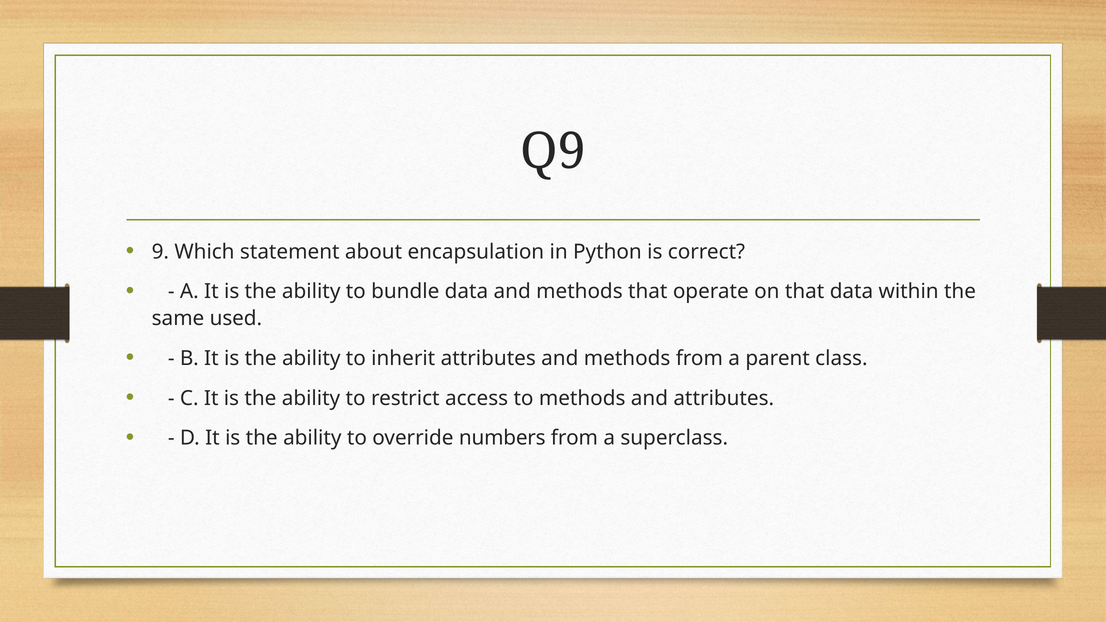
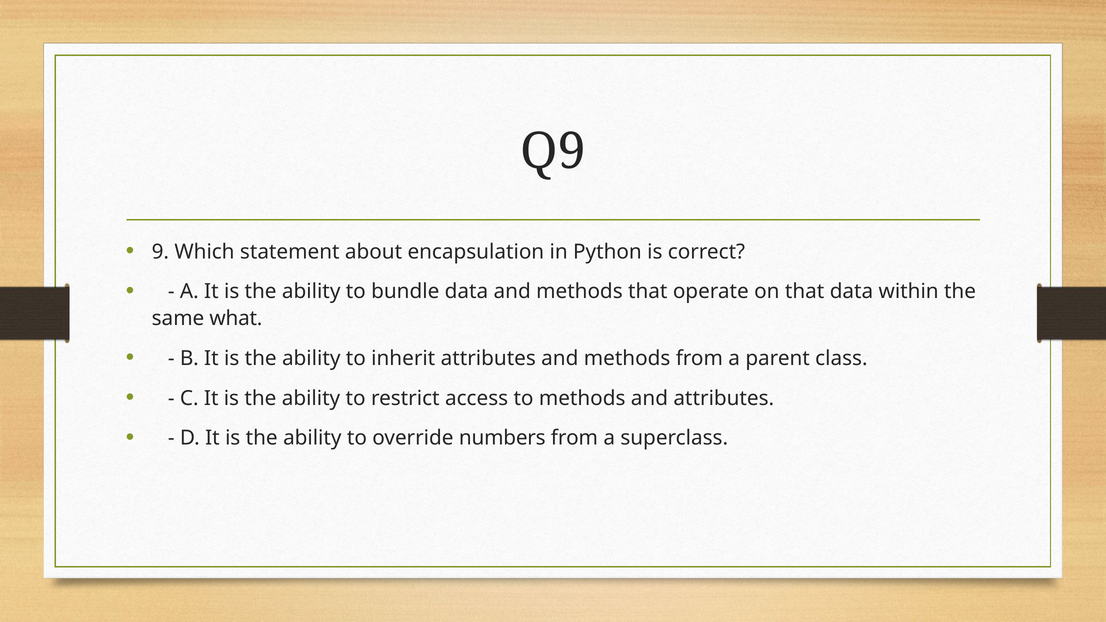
used: used -> what (236, 318)
